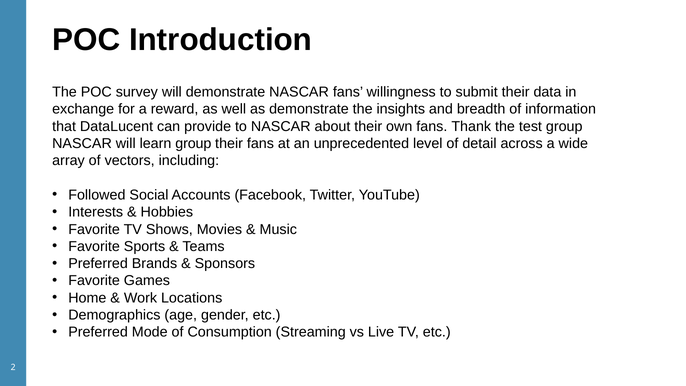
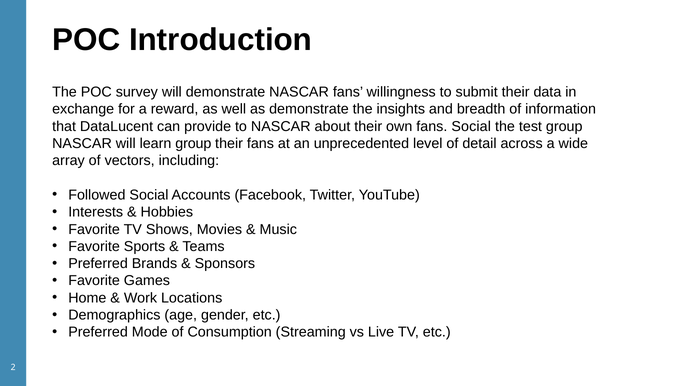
fans Thank: Thank -> Social (471, 126)
